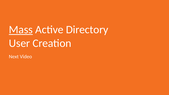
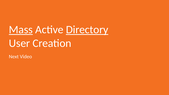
Directory underline: none -> present (87, 30)
